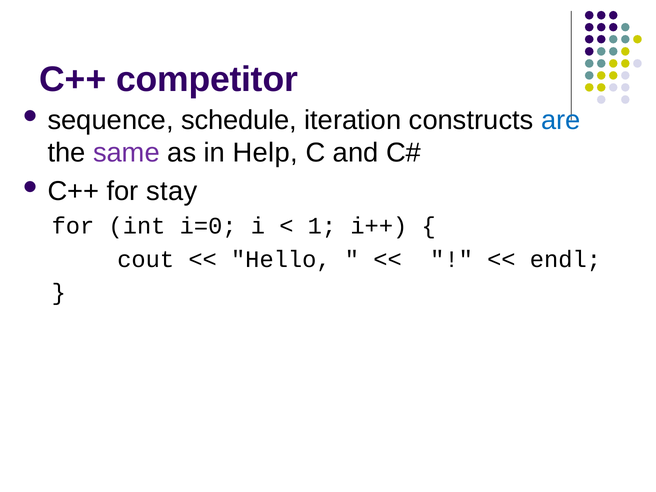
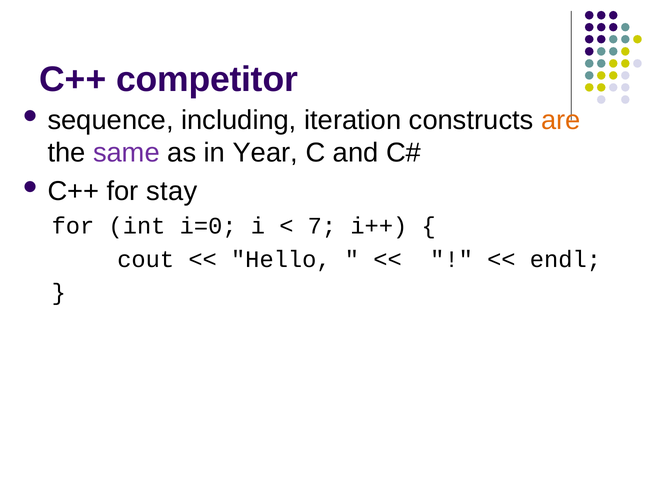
schedule: schedule -> including (239, 120)
are colour: blue -> orange (561, 120)
Help: Help -> Year (265, 153)
1: 1 -> 7 (322, 226)
